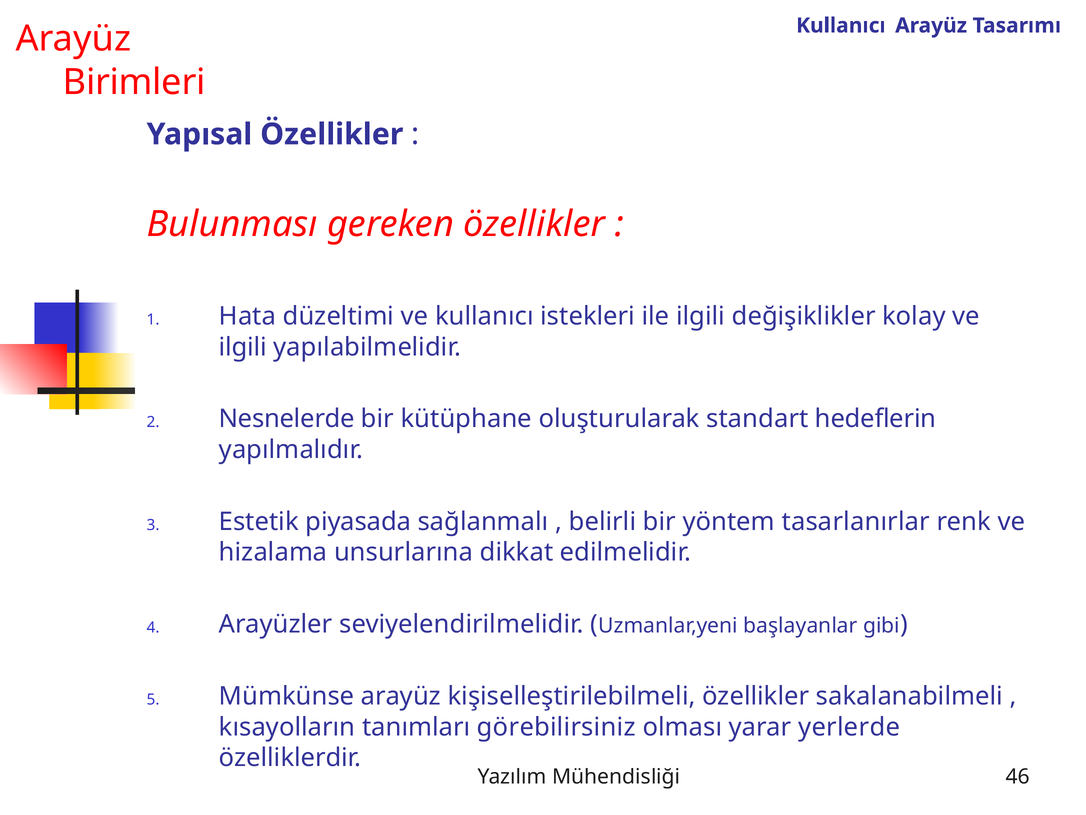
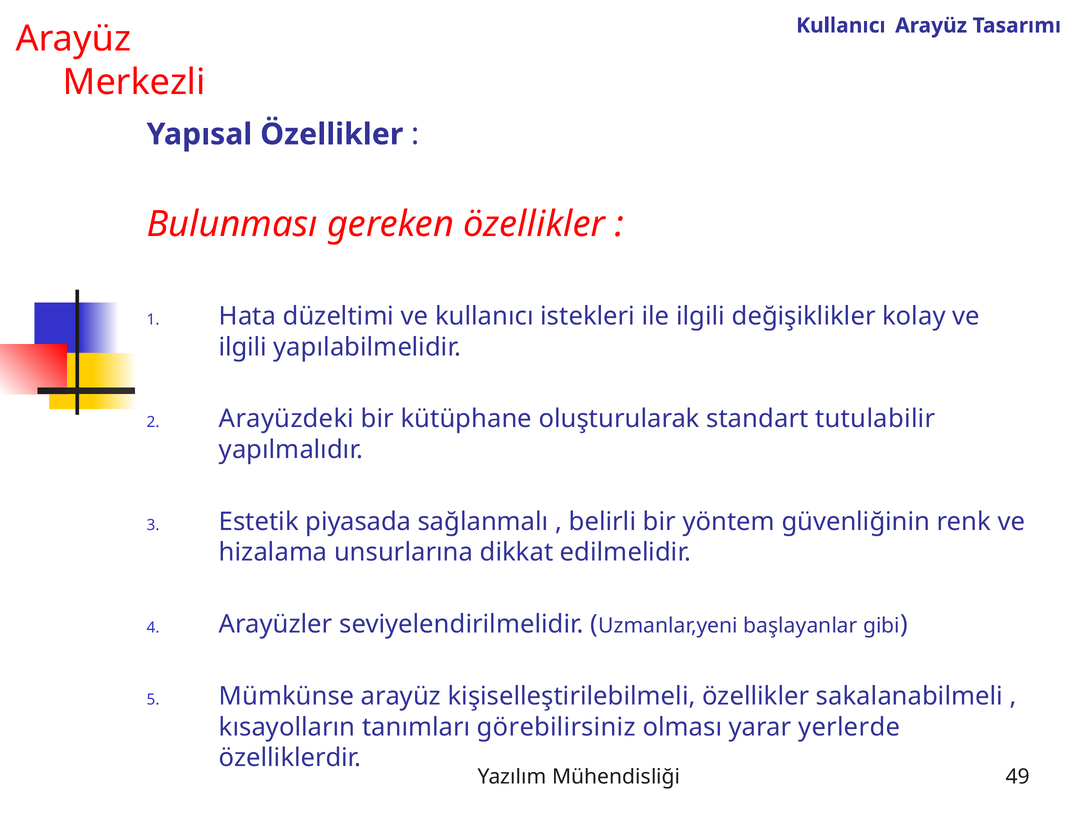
Birimleri: Birimleri -> Merkezli (134, 82)
Nesnelerde: Nesnelerde -> Arayüzdeki (287, 419)
hedeflerin: hedeflerin -> tutulabilir (875, 419)
tasarlanırlar: tasarlanırlar -> güvenliğinin (856, 521)
46: 46 -> 49 (1018, 776)
